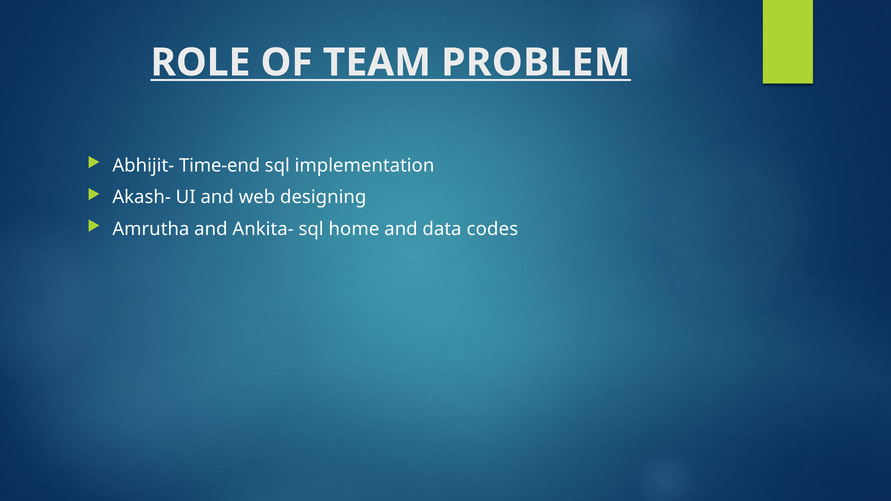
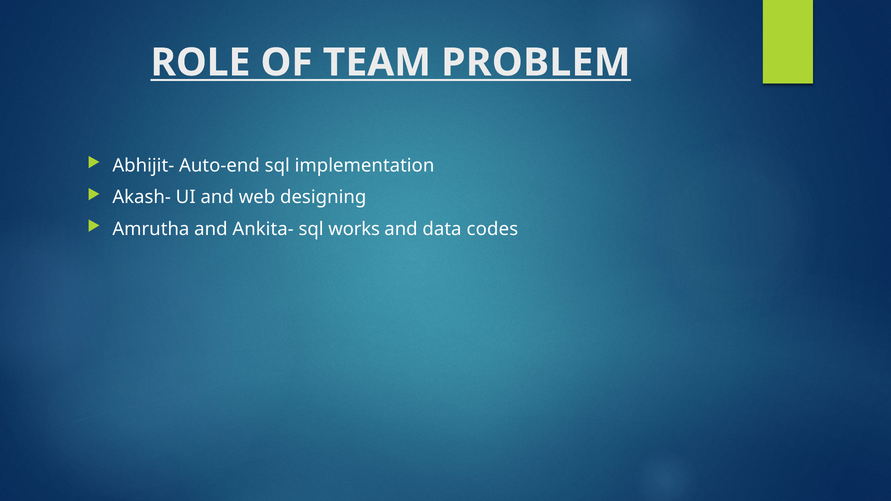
Time-end: Time-end -> Auto-end (220, 166)
home: home -> works (354, 229)
